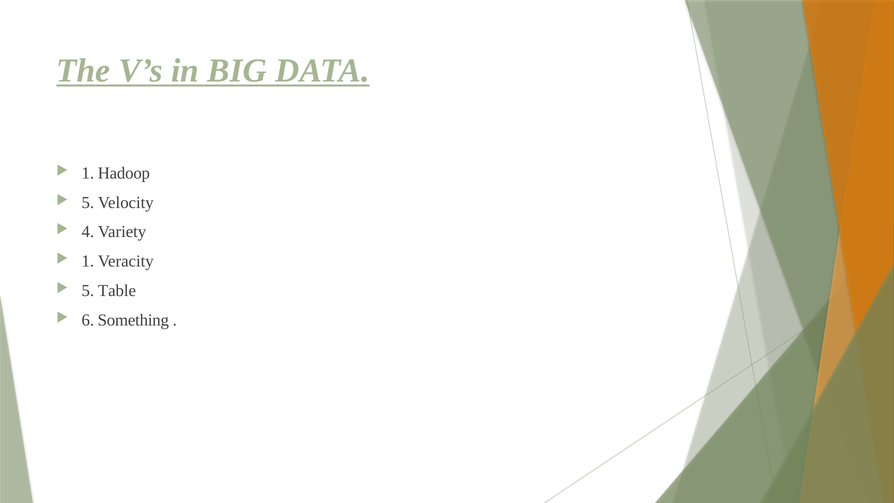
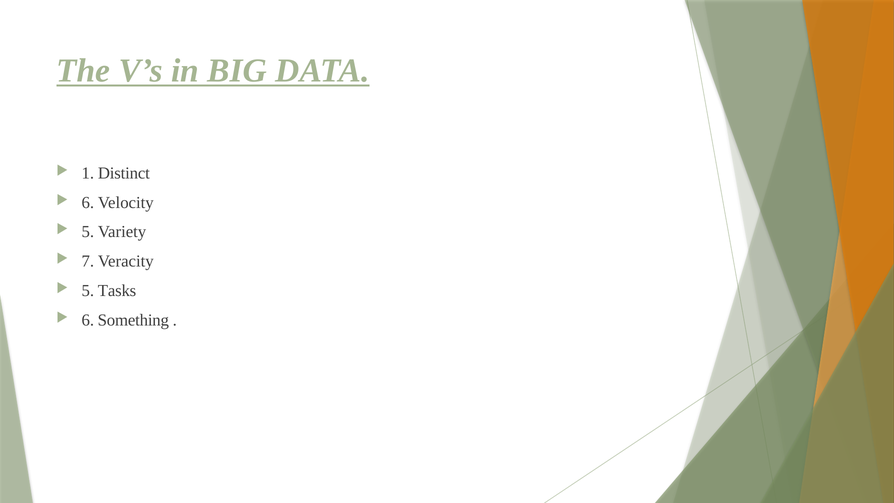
Hadoop: Hadoop -> Distinct (124, 173)
5: 5 -> 6 (88, 202)
4: 4 -> 5 (88, 232)
1: 1 -> 7 (88, 261)
Table: Table -> Tasks (117, 291)
